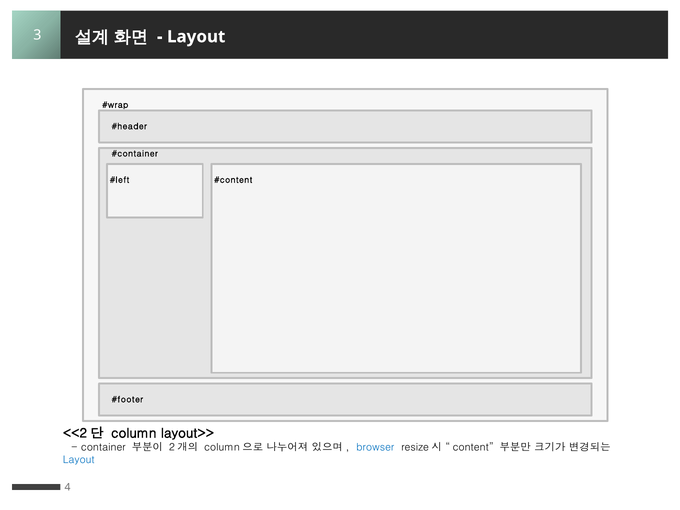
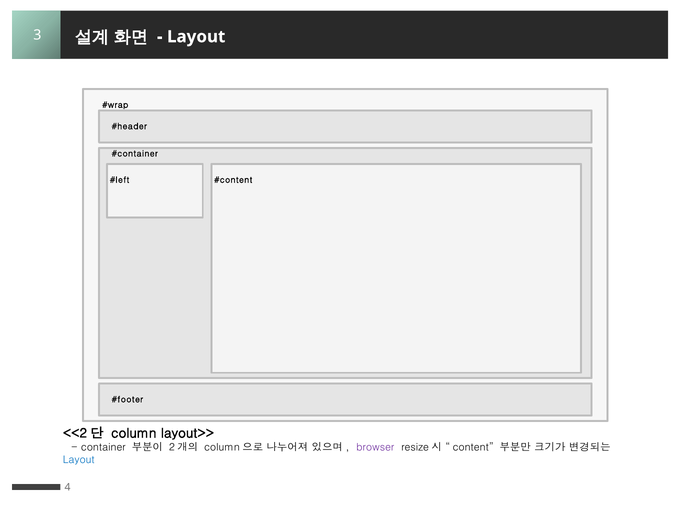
browser colour: blue -> purple (375, 447)
